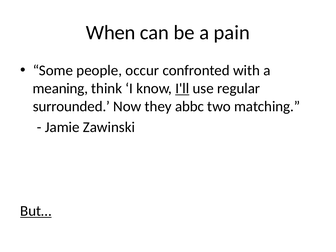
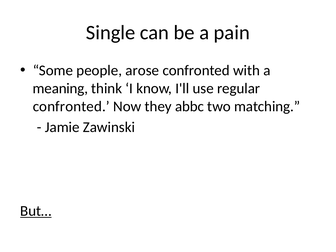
When: When -> Single (111, 33)
occur: occur -> arose (142, 70)
I'll underline: present -> none (182, 88)
surrounded: surrounded -> confronted (71, 106)
